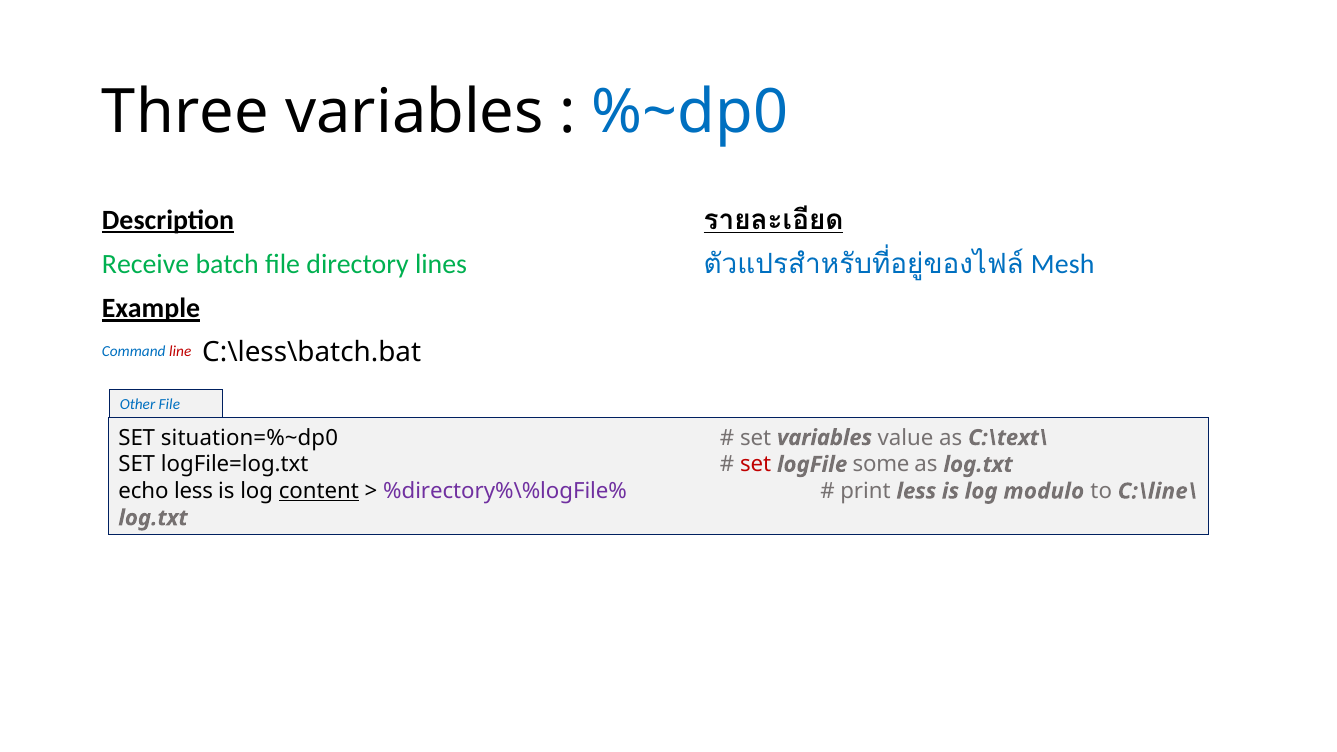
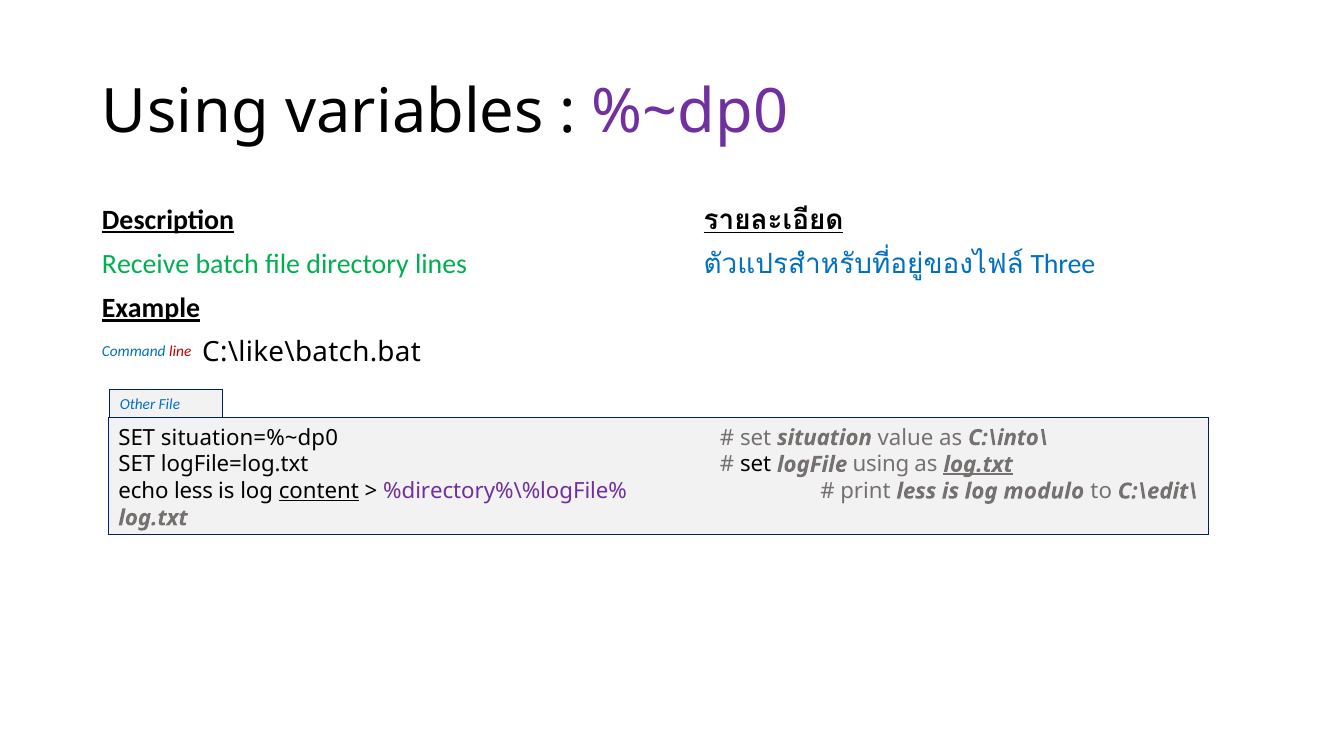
Three: Three -> Using (186, 112)
%~dp0 colour: blue -> purple (690, 112)
Mesh: Mesh -> Three (1063, 264)
C:\less\batch.bat: C:\less\batch.bat -> C:\like\batch.bat (312, 352)
set variables: variables -> situation (824, 438)
C:\text\: C:\text\ -> C:\into\ (1008, 438)
set colour: red -> black (756, 464)
logFile some: some -> using (881, 464)
log.txt underline: none -> present (978, 464)
C:\line\: C:\line\ -> C:\edit\ (1158, 491)
